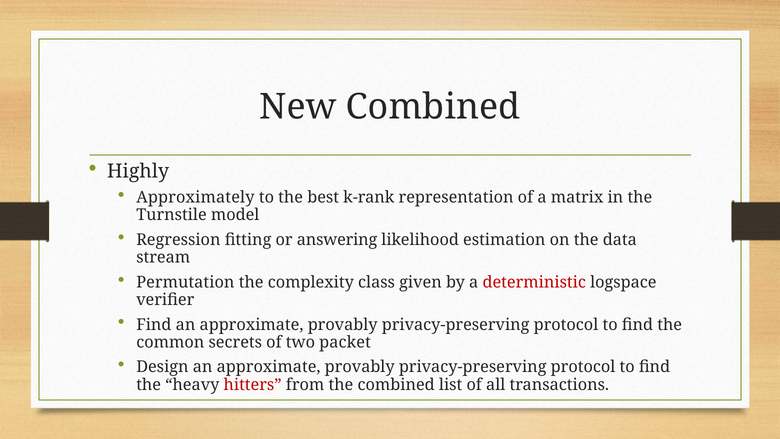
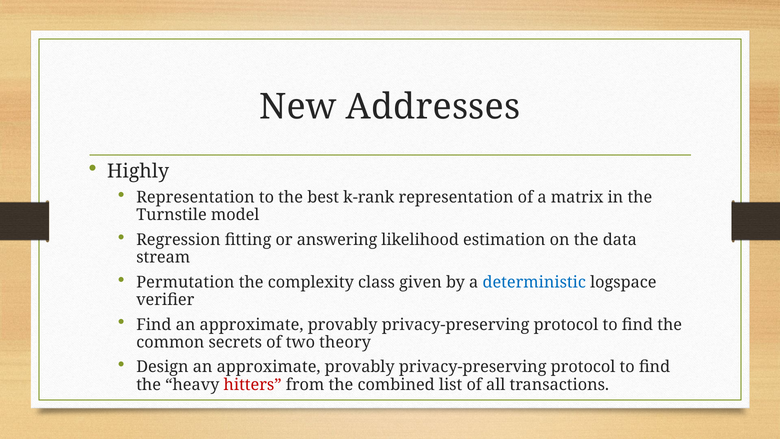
New Combined: Combined -> Addresses (433, 107)
Approximately: Approximately -> Representation (195, 197)
deterministic colour: red -> blue (534, 282)
packet: packet -> theory (345, 342)
